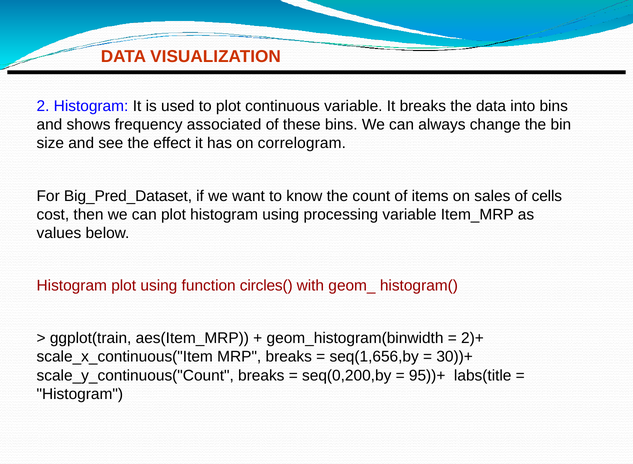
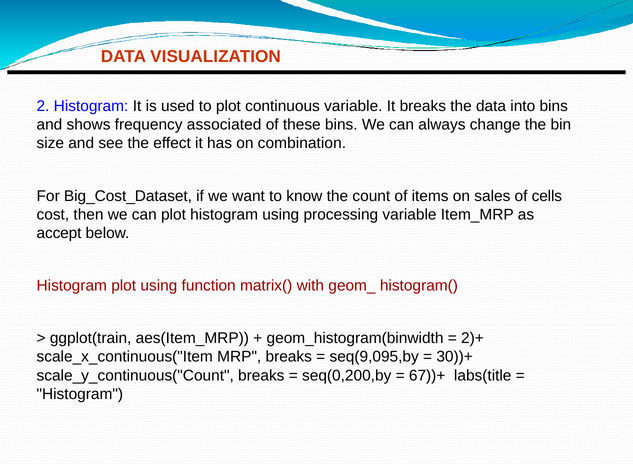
correlogram: correlogram -> combination (302, 143)
Big_Pred_Dataset: Big_Pred_Dataset -> Big_Cost_Dataset (128, 196)
values: values -> accept (59, 233)
circles(: circles( -> matrix( (266, 286)
seq(1,656,by: seq(1,656,by -> seq(9,095,by (374, 357)
95))+: 95))+ -> 67))+ (427, 375)
